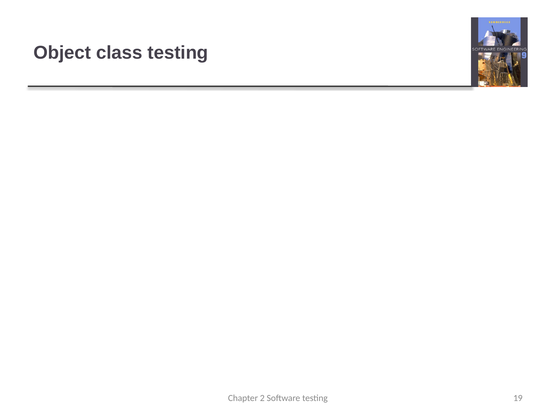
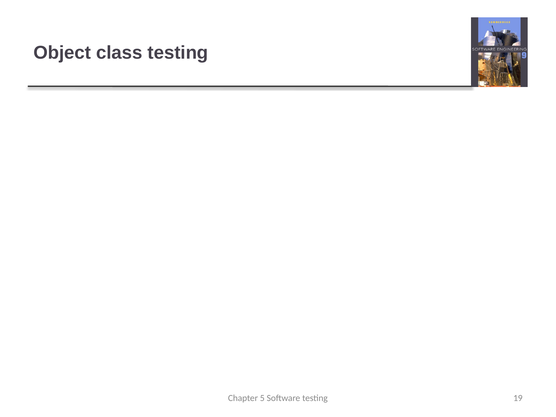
2: 2 -> 5 (262, 398)
